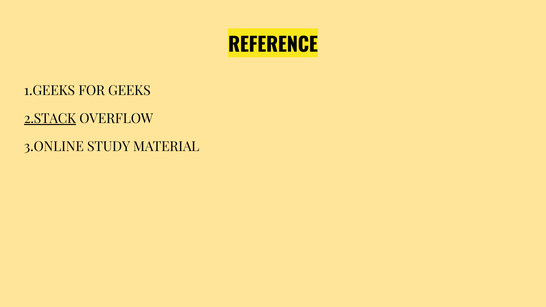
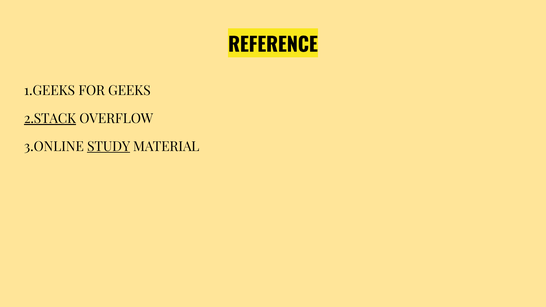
STUDY underline: none -> present (109, 147)
